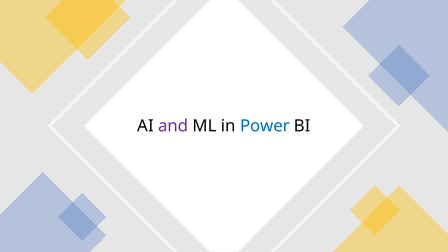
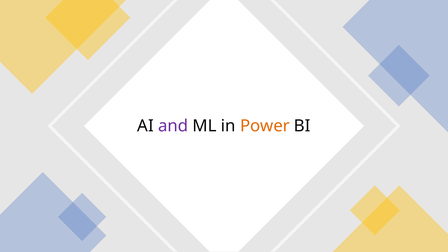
Power colour: blue -> orange (265, 126)
